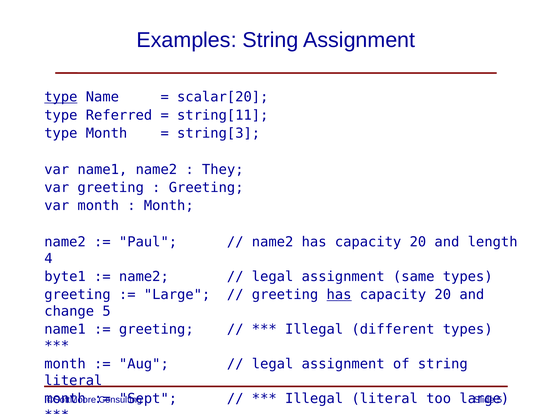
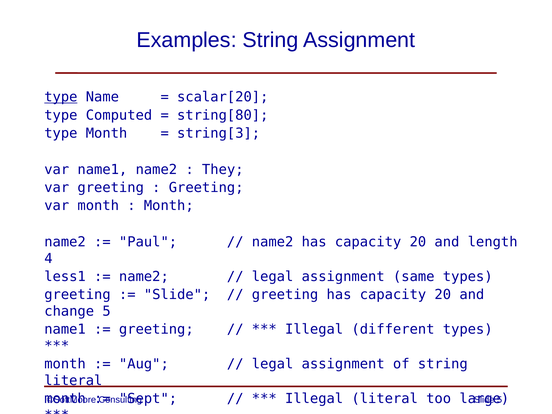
Referred: Referred -> Computed (119, 115)
string[11: string[11 -> string[80 (223, 115)
byte1: byte1 -> less1 (65, 277)
Large: Large -> Slide (177, 295)
has underline: present -> none (339, 295)
